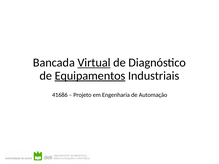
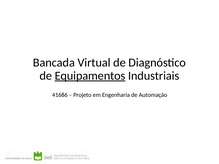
Virtual underline: present -> none (94, 63)
